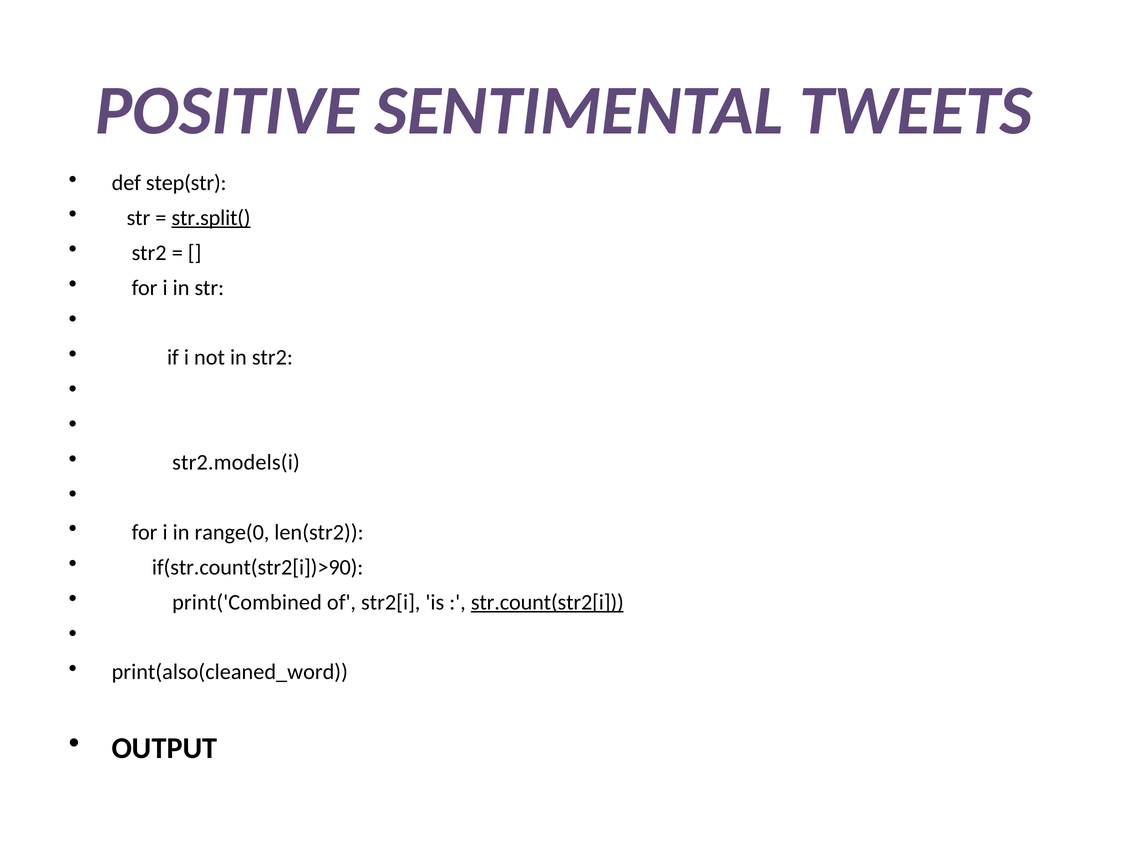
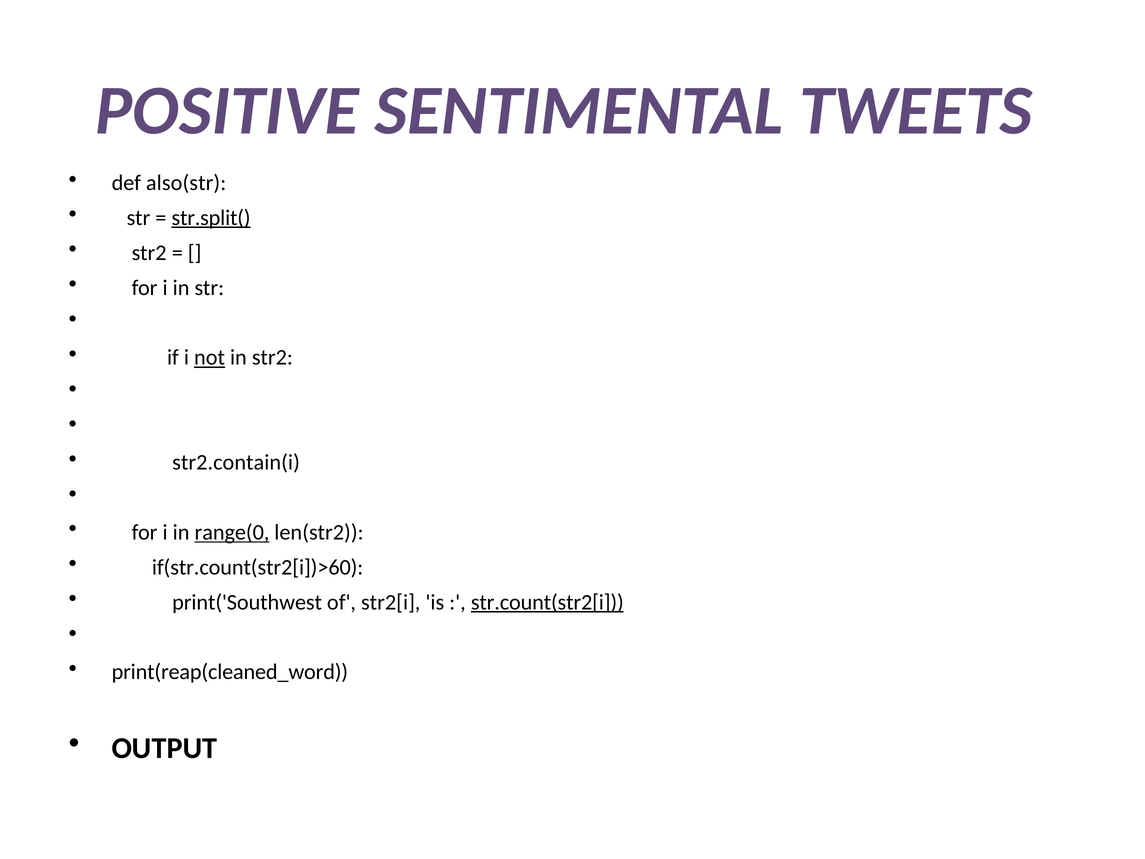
step(str: step(str -> also(str (186, 183)
not underline: none -> present (210, 358)
str2.models(i: str2.models(i -> str2.contain(i (236, 462)
range(0 underline: none -> present (232, 532)
if(str.count(str2[i])>90: if(str.count(str2[i])>90 -> if(str.count(str2[i])>60 (258, 567)
print('Combined: print('Combined -> print('Southwest (247, 602)
print(also(cleaned_word: print(also(cleaned_word -> print(reap(cleaned_word (230, 672)
